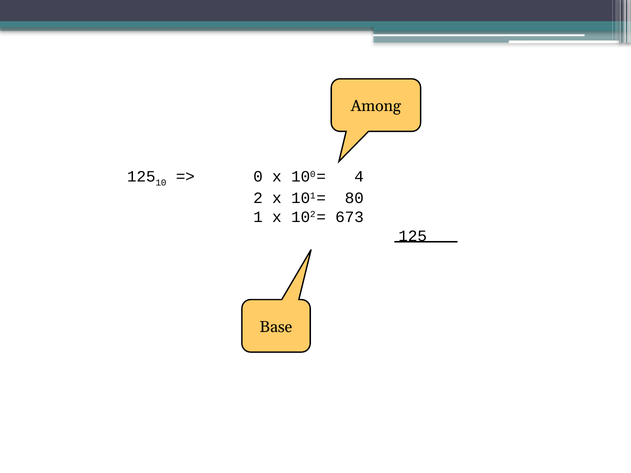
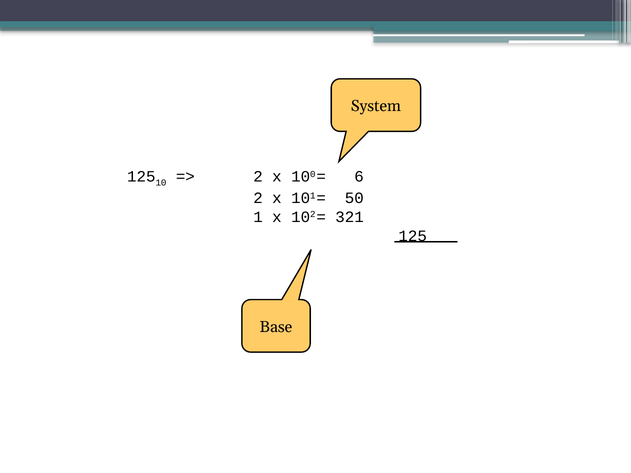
Among: Among -> System (376, 106)
0: 0 -> 2 (258, 177)
4: 4 -> 6 (359, 177)
80: 80 -> 50 (354, 198)
673: 673 -> 321 (350, 217)
